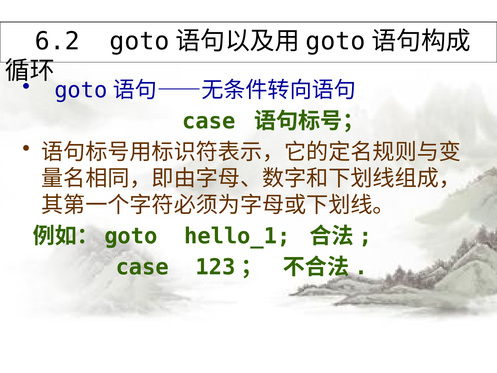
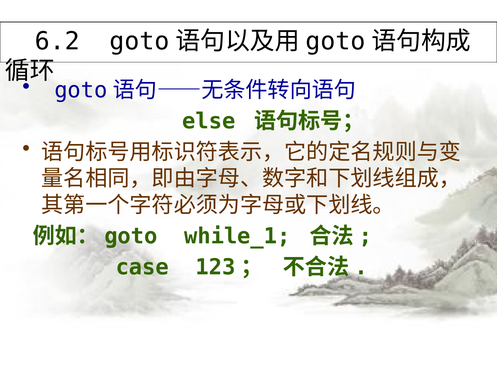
case: case -> else (209, 121)
hello_1: hello_1 -> while_1 (237, 236)
